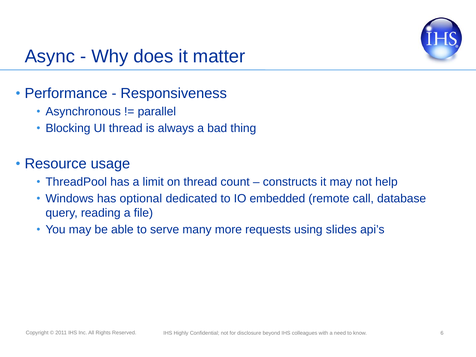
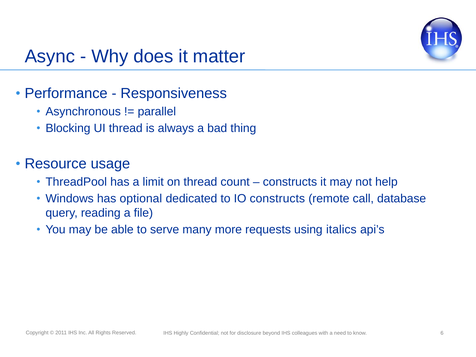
IO embedded: embedded -> constructs (277, 198)
slides: slides -> italics (341, 229)
